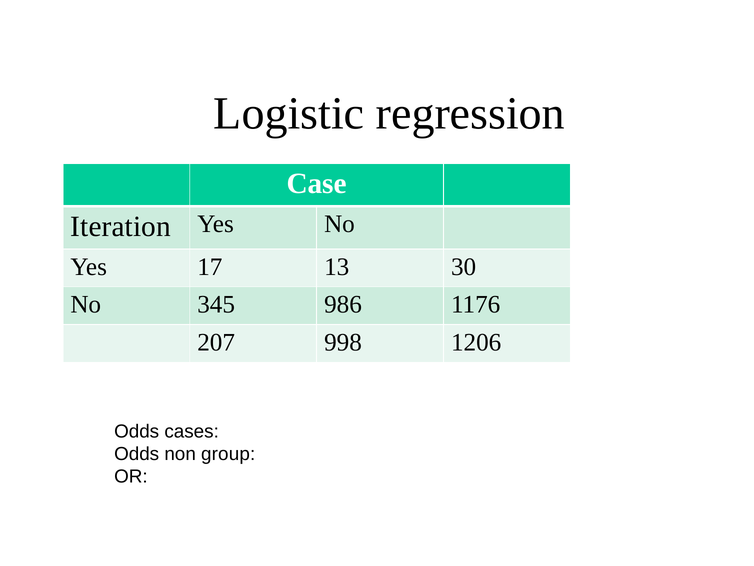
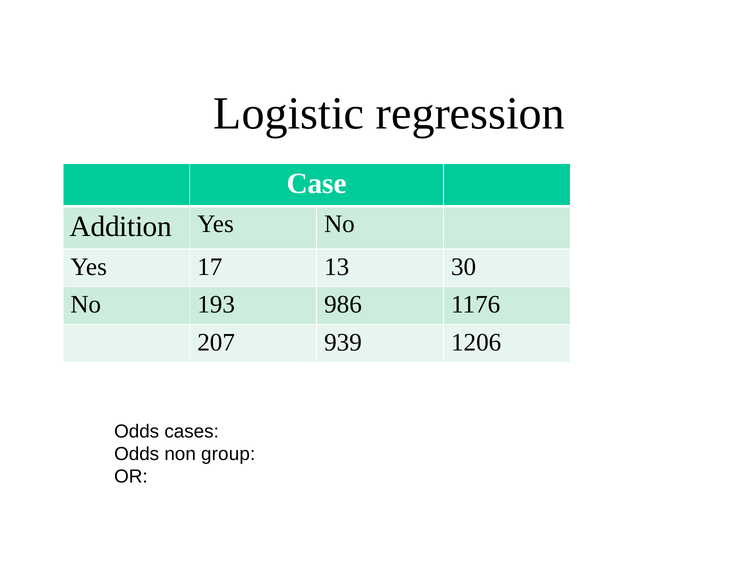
Iteration: Iteration -> Addition (121, 226)
345: 345 -> 193 (216, 304)
998: 998 -> 939 (343, 342)
